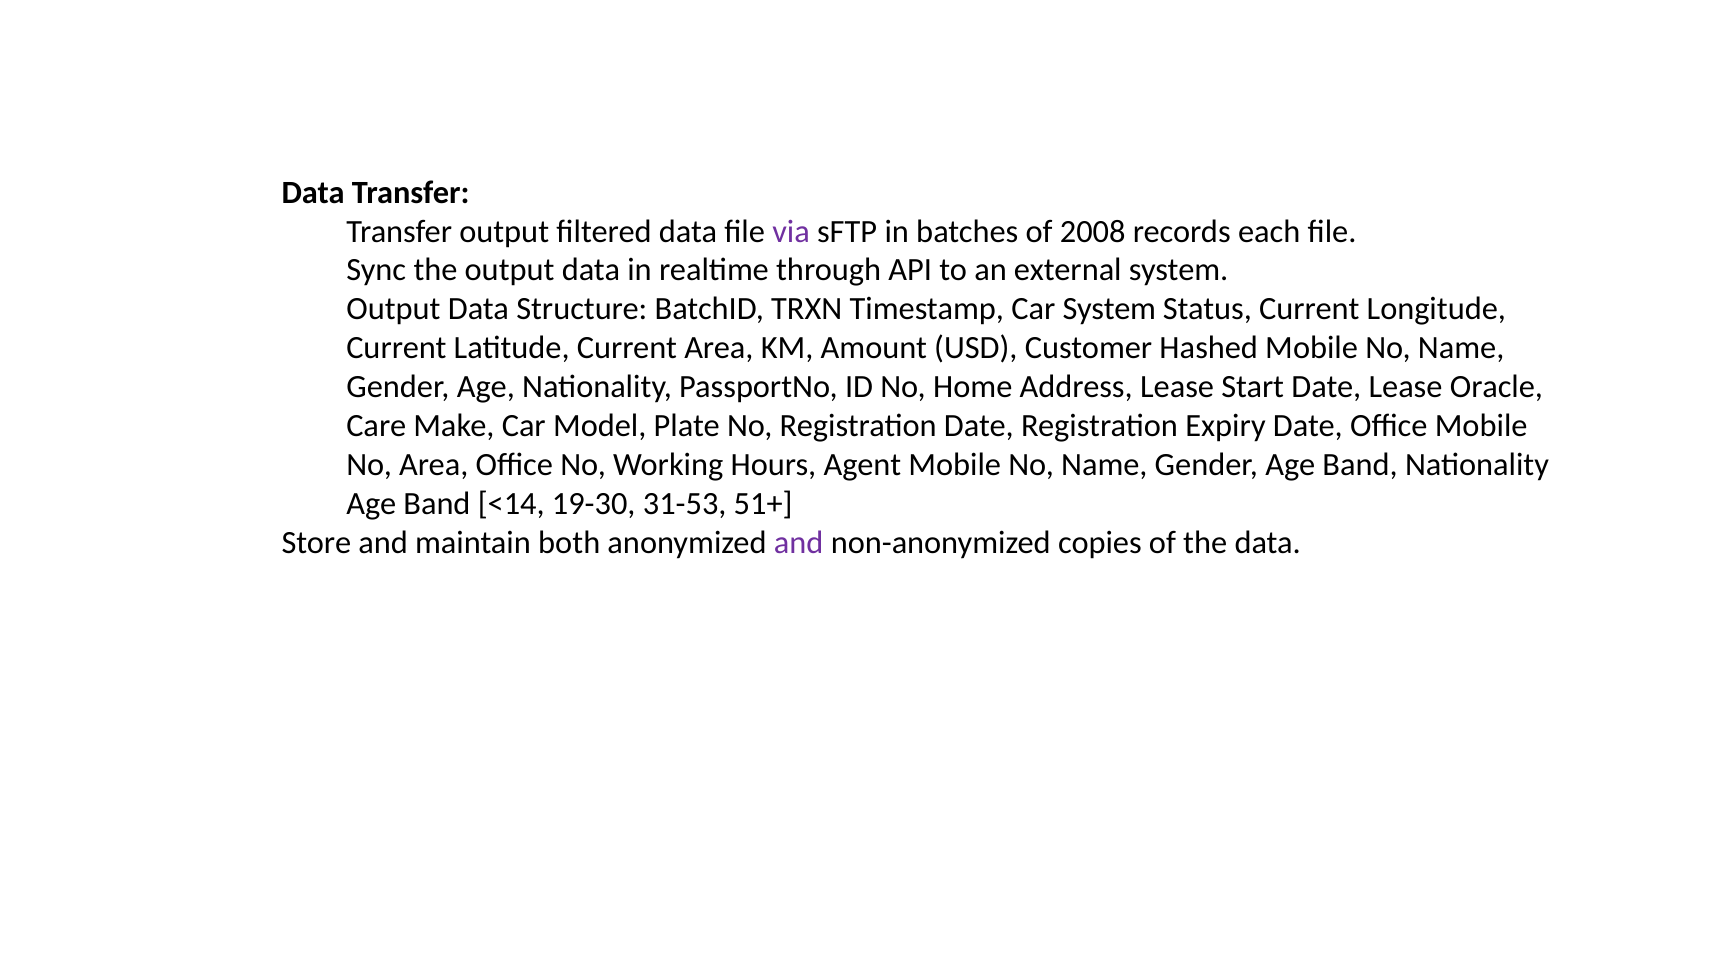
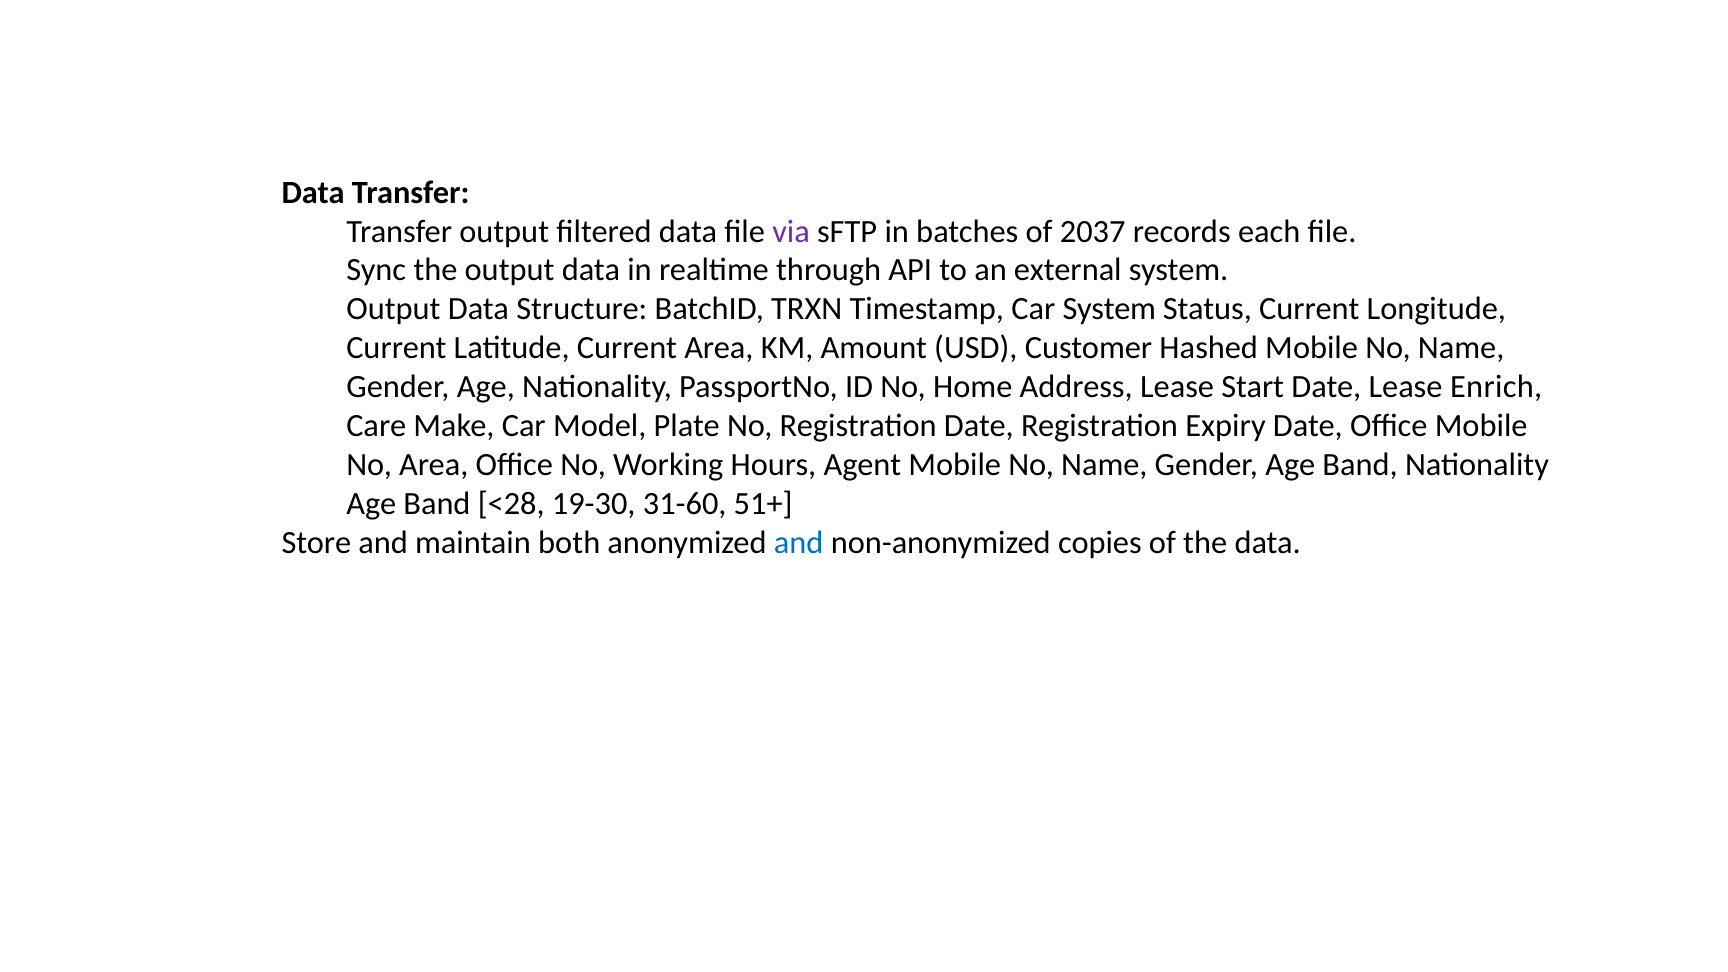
2008: 2008 -> 2037 (1093, 231)
Oracle: Oracle -> Enrich (1496, 387)
<14: <14 -> <28 (511, 503)
31-53: 31-53 -> 31-60 (685, 503)
and colour: purple -> blue (799, 542)
